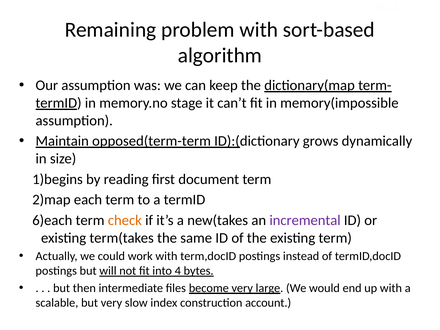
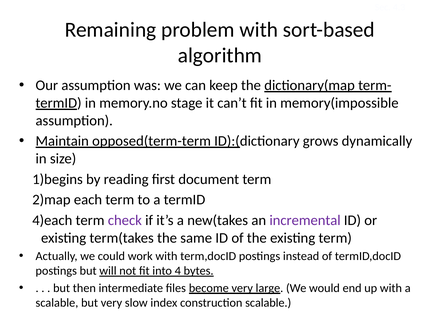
6)each: 6)each -> 4)each (52, 220)
check colour: orange -> purple (125, 220)
construction account: account -> scalable (268, 303)
